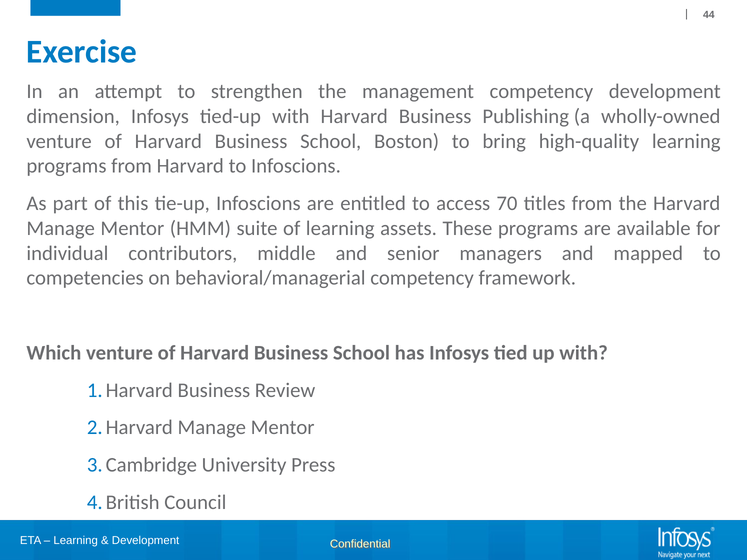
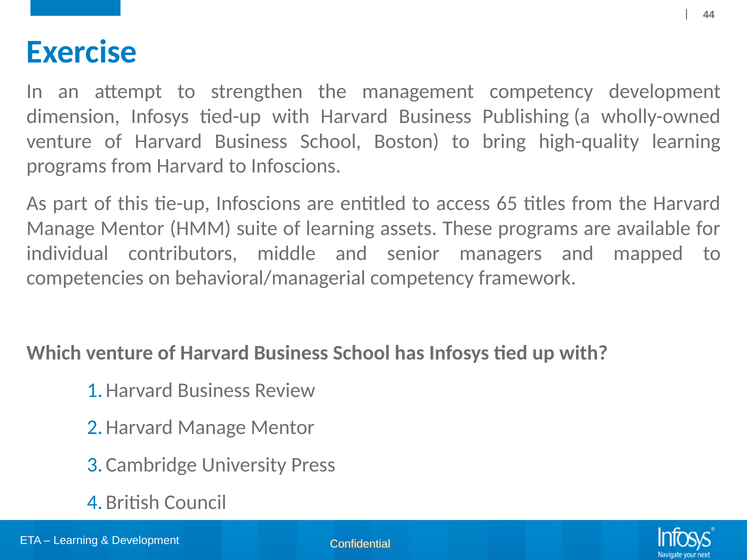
70: 70 -> 65 (507, 204)
